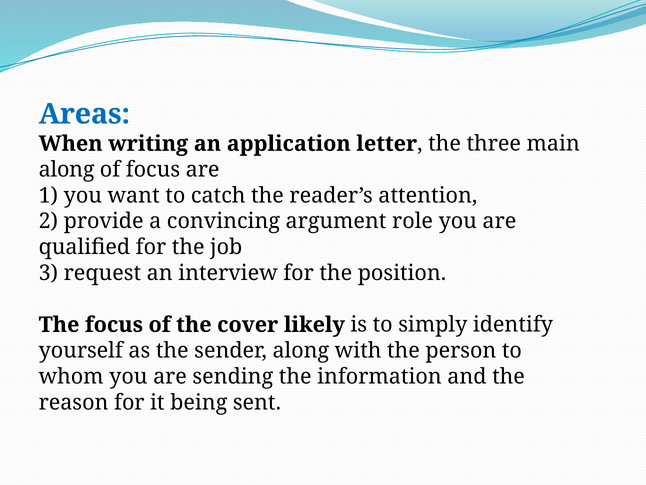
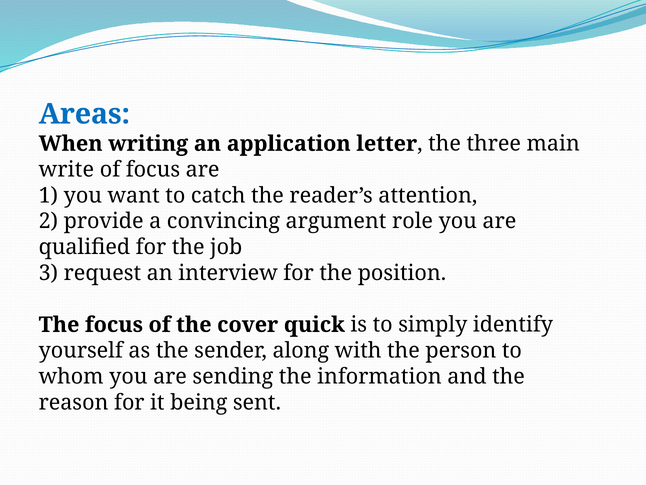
along: along -> write (66, 169)
likely: likely -> quick (314, 324)
